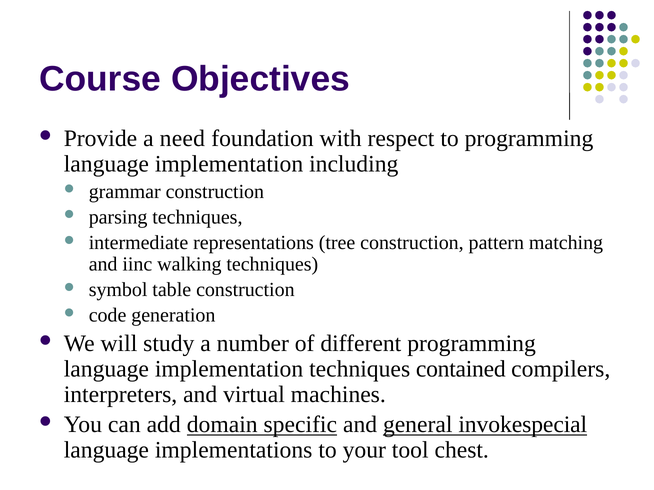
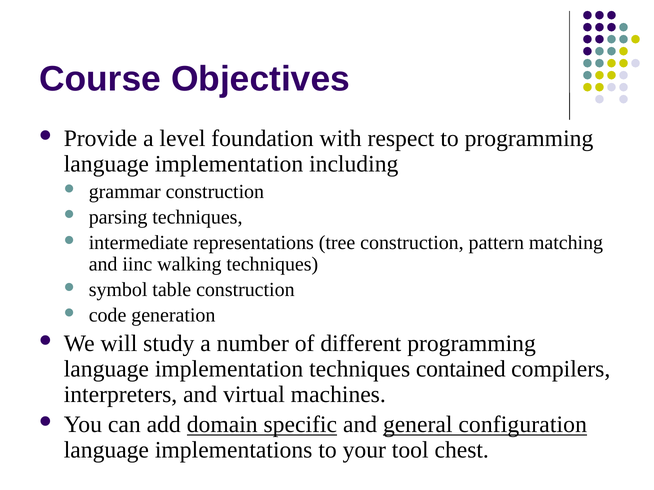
need: need -> level (182, 139)
invokespecial: invokespecial -> configuration (523, 425)
